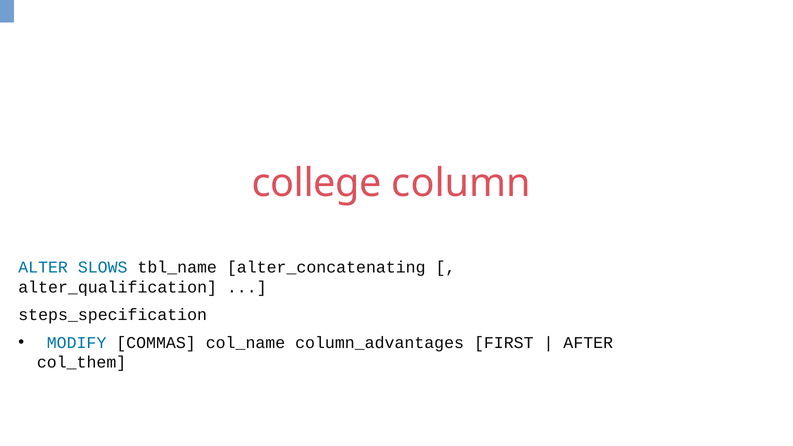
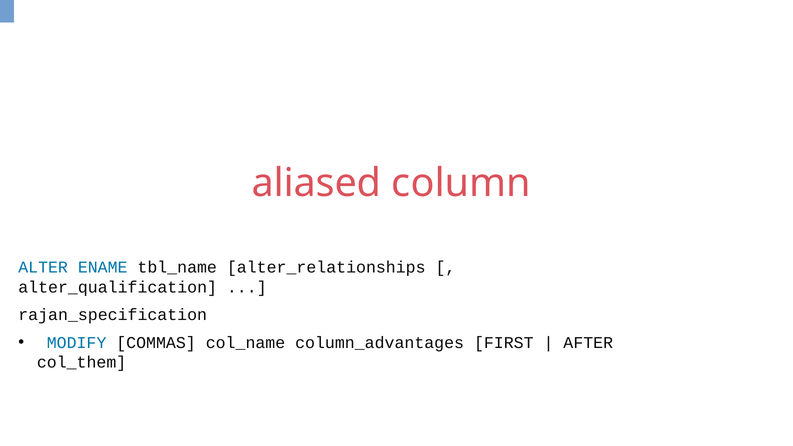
college: college -> aliased (317, 183)
SLOWS: SLOWS -> ENAME (103, 267)
alter_concatenating: alter_concatenating -> alter_relationships (326, 267)
steps_specification: steps_specification -> rajan_specification (113, 315)
